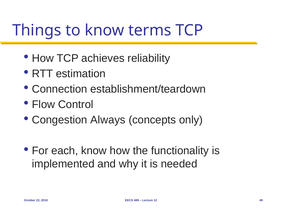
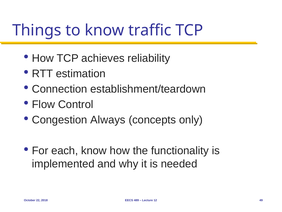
terms: terms -> traffic (150, 30)
